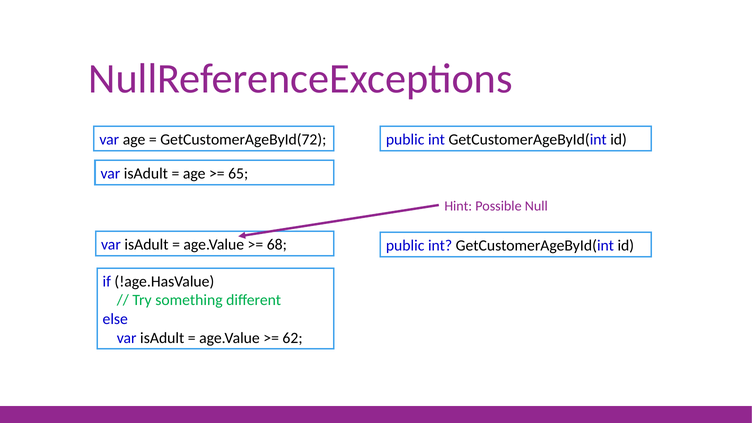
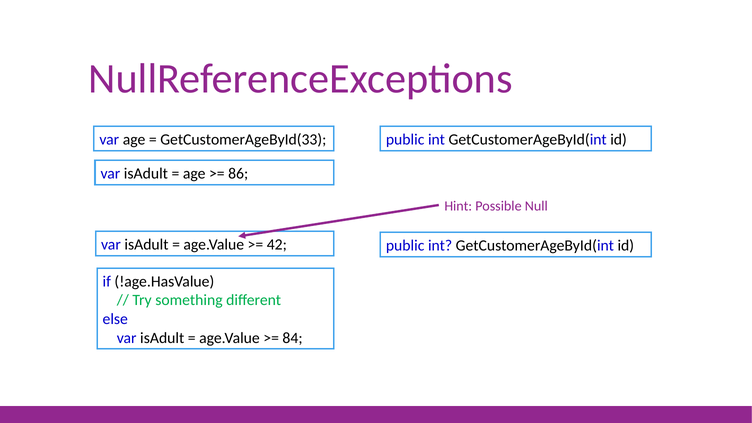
GetCustomerAgeById(72: GetCustomerAgeById(72 -> GetCustomerAgeById(33 (243, 139)
65: 65 -> 86 (238, 174)
68: 68 -> 42 (277, 245)
62: 62 -> 84 (293, 338)
